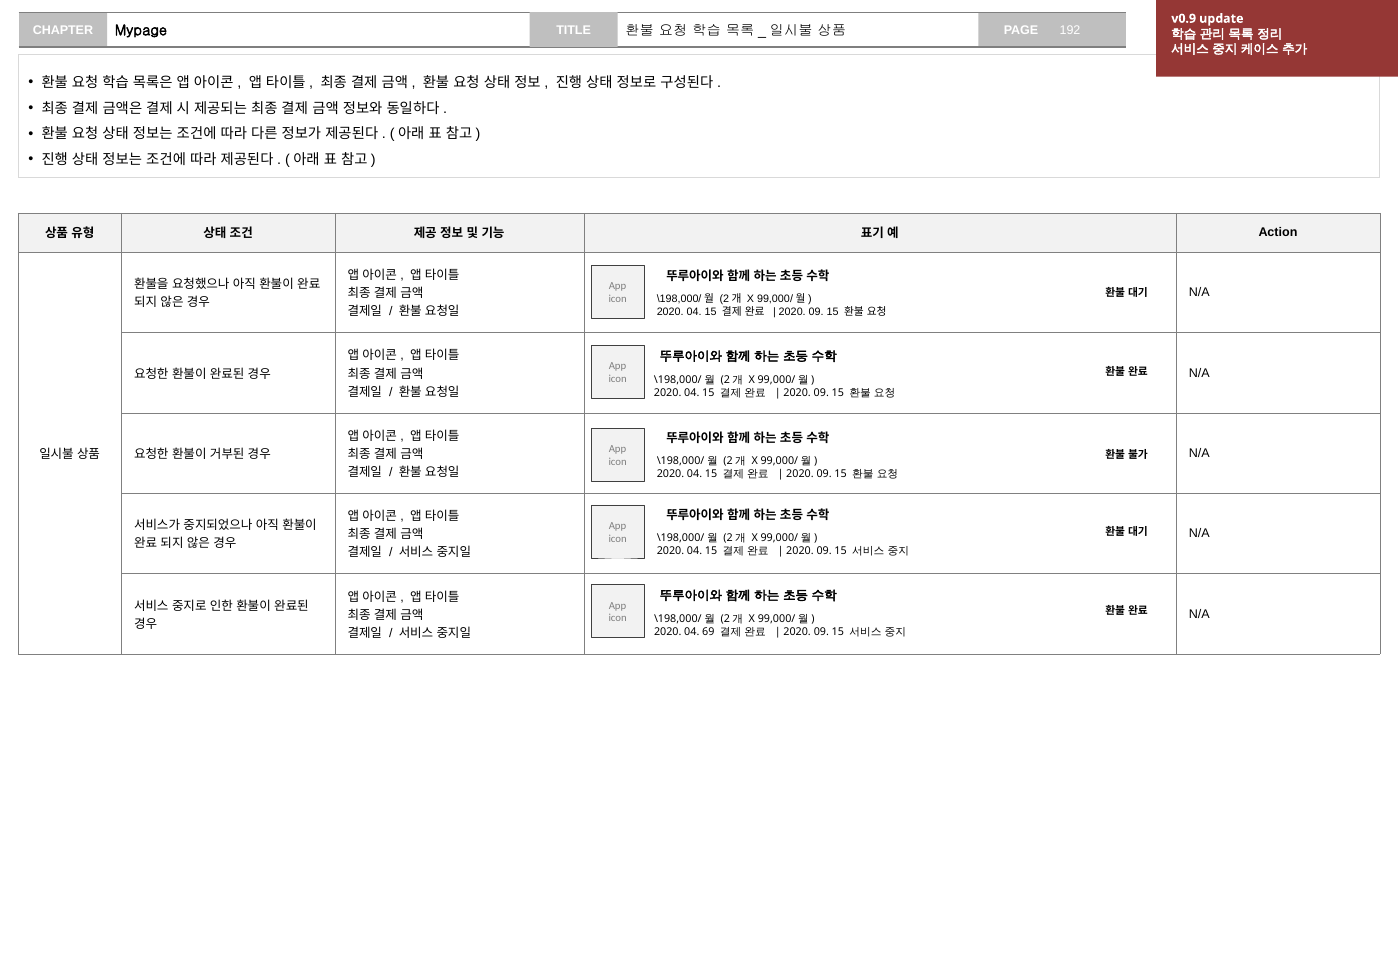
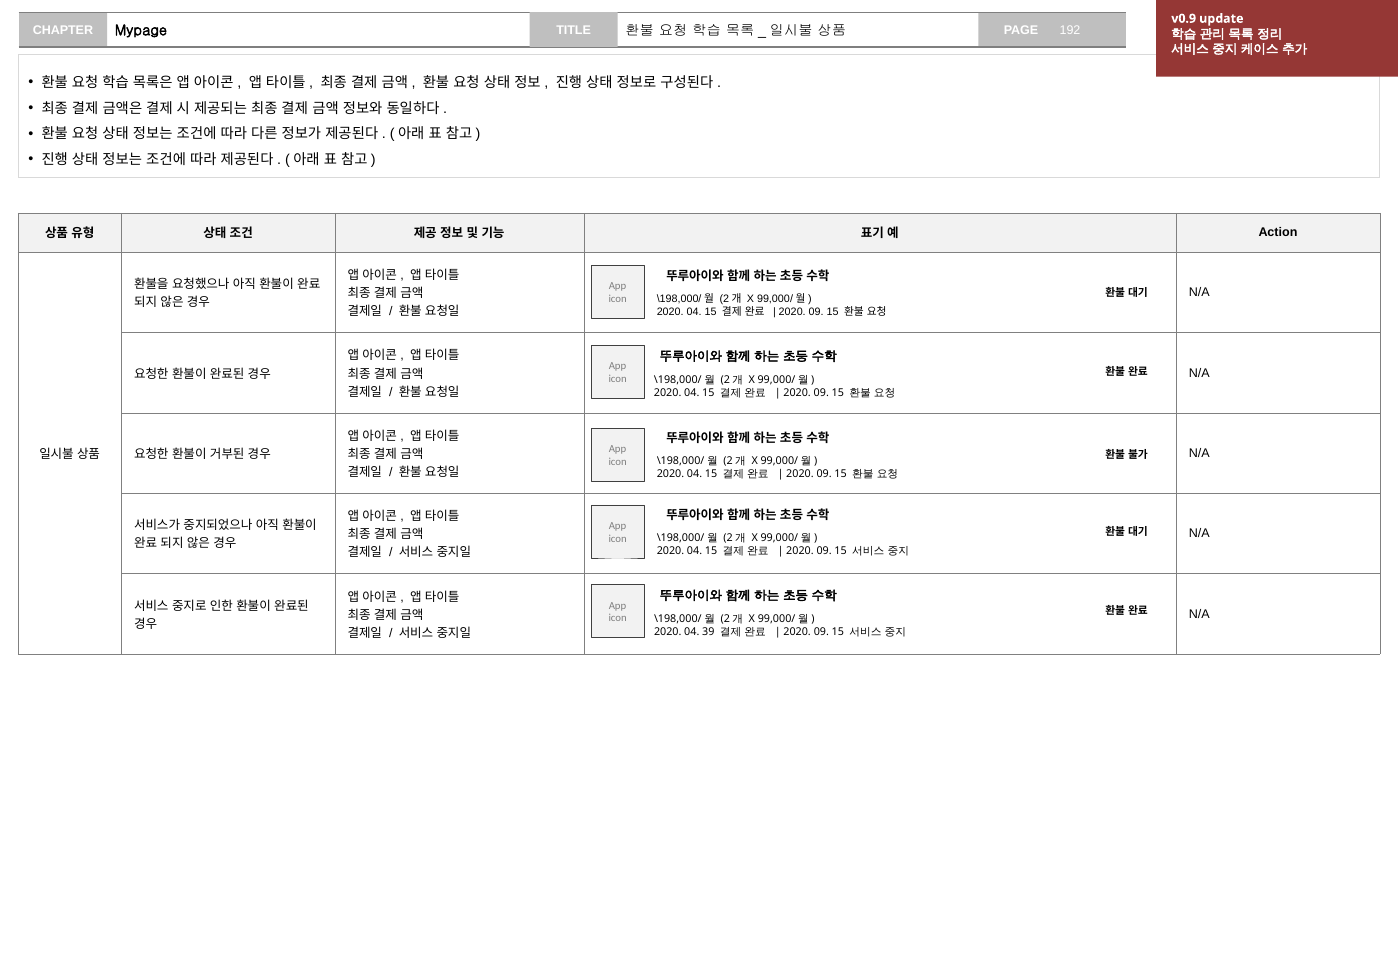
69: 69 -> 39 (708, 632)
